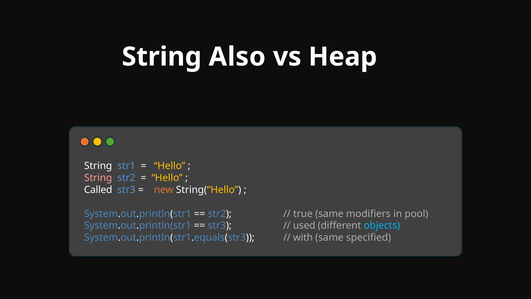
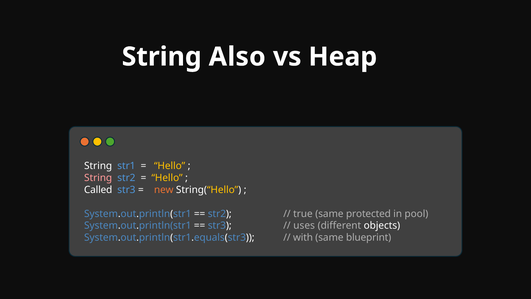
modifiers: modifiers -> protected (368, 214)
used: used -> uses (304, 225)
objects colour: light blue -> white (382, 225)
specified: specified -> blueprint (369, 237)
